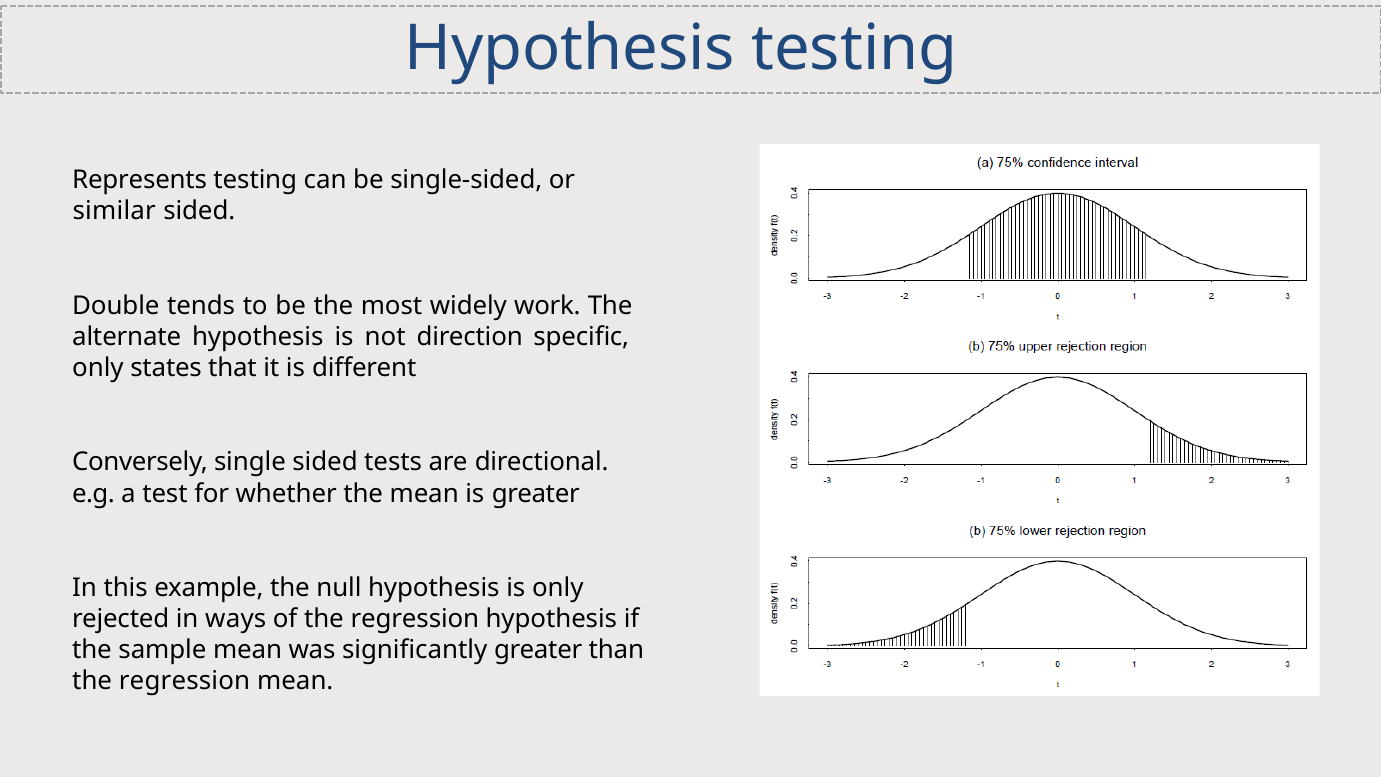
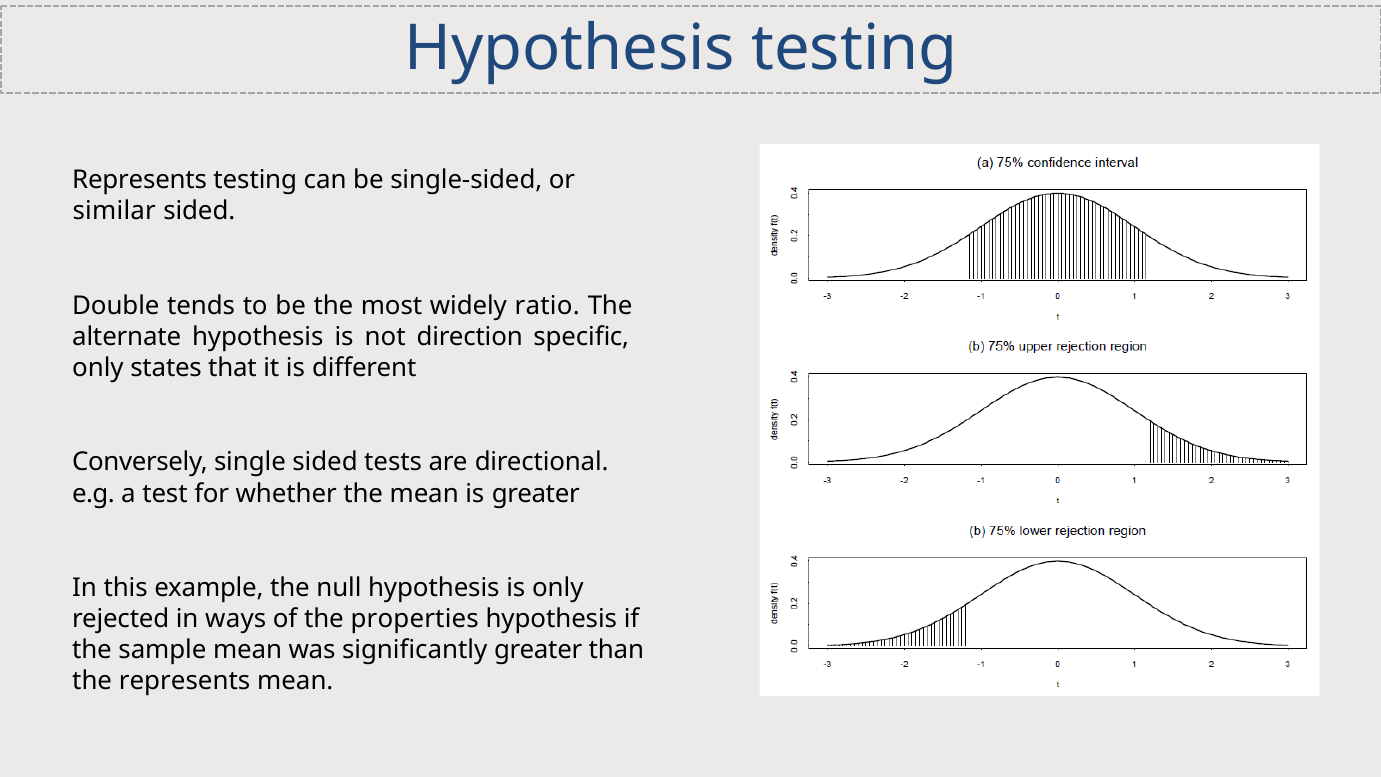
work: work -> ratio (547, 306)
of the regression: regression -> properties (415, 619)
regression: regression -> represents (185, 681)
